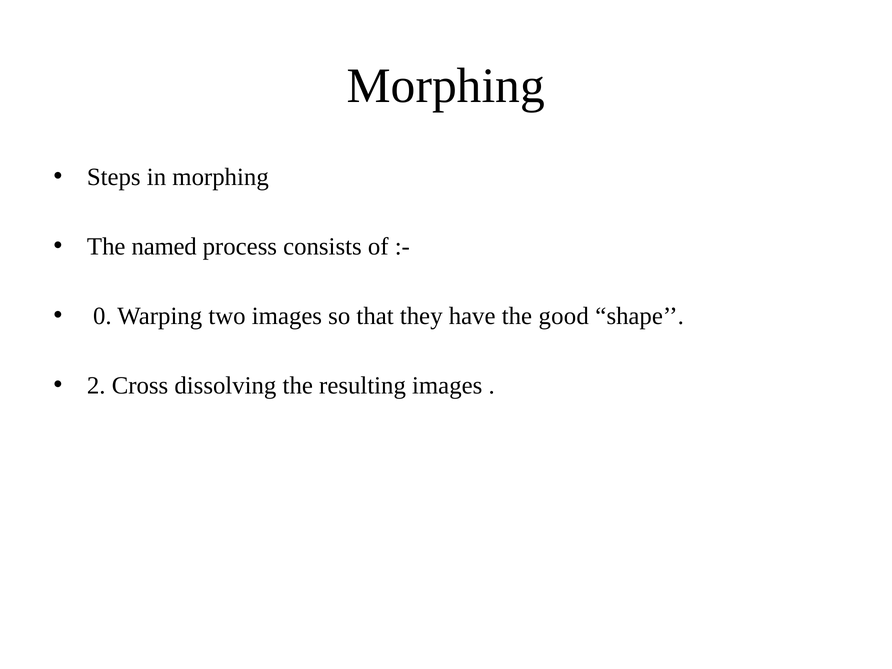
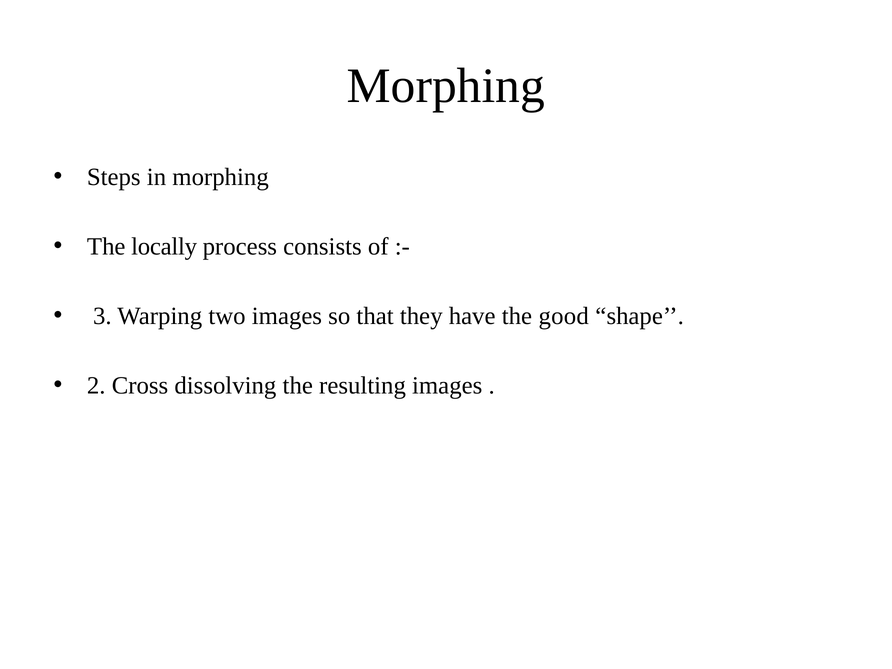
named: named -> locally (164, 247)
0: 0 -> 3 (102, 316)
